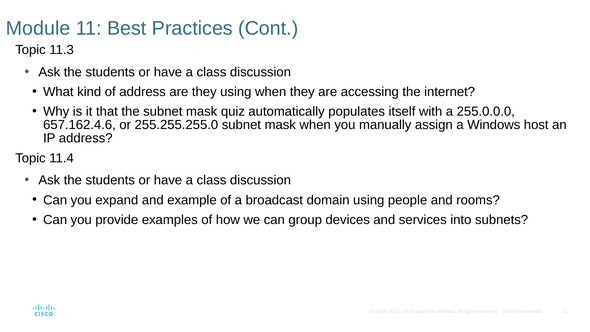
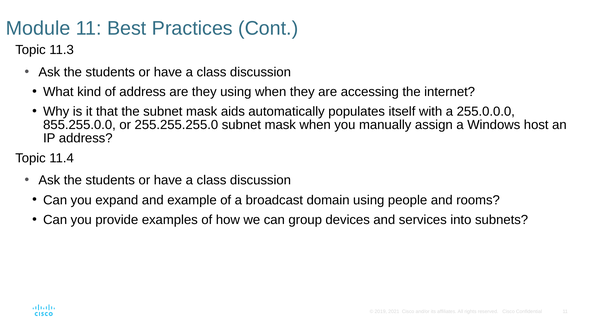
quiz: quiz -> aids (233, 112)
657.162.4.6: 657.162.4.6 -> 855.255.0.0 (79, 125)
